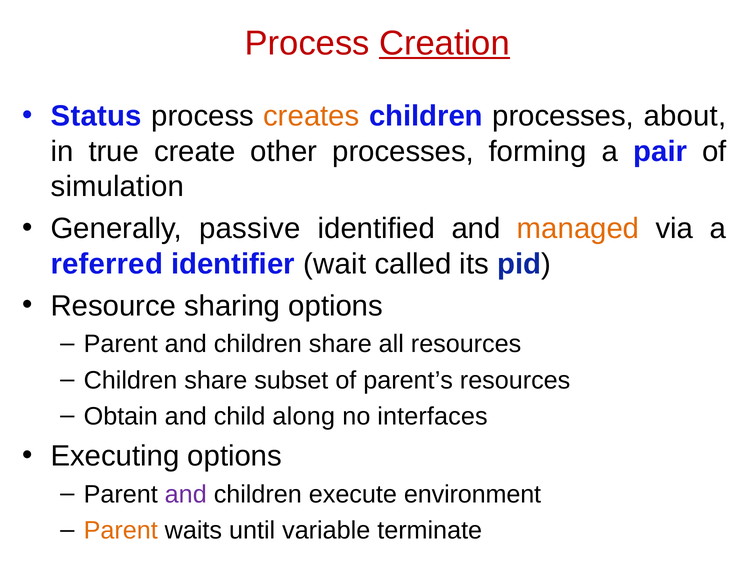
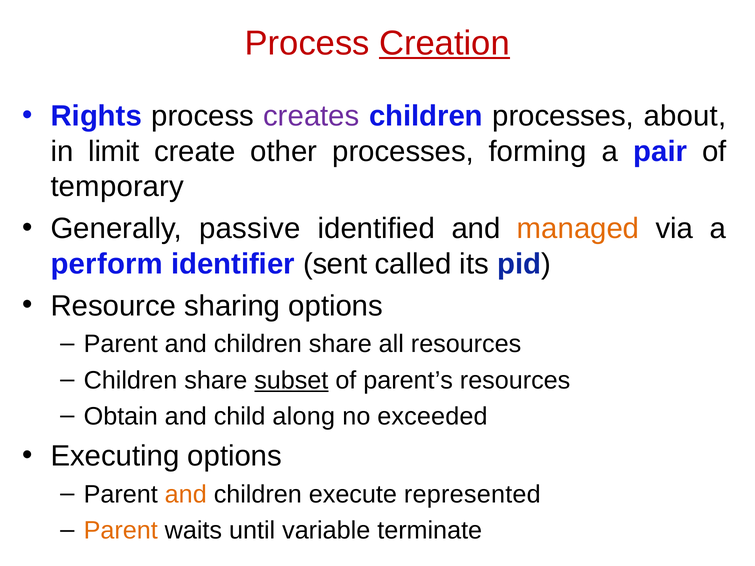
Status: Status -> Rights (96, 116)
creates colour: orange -> purple (311, 116)
true: true -> limit (114, 152)
simulation: simulation -> temporary (117, 187)
referred: referred -> perform (107, 264)
wait: wait -> sent (335, 264)
subset underline: none -> present (291, 380)
interfaces: interfaces -> exceeded (432, 417)
and colour: purple -> orange (186, 495)
environment: environment -> represented (472, 495)
